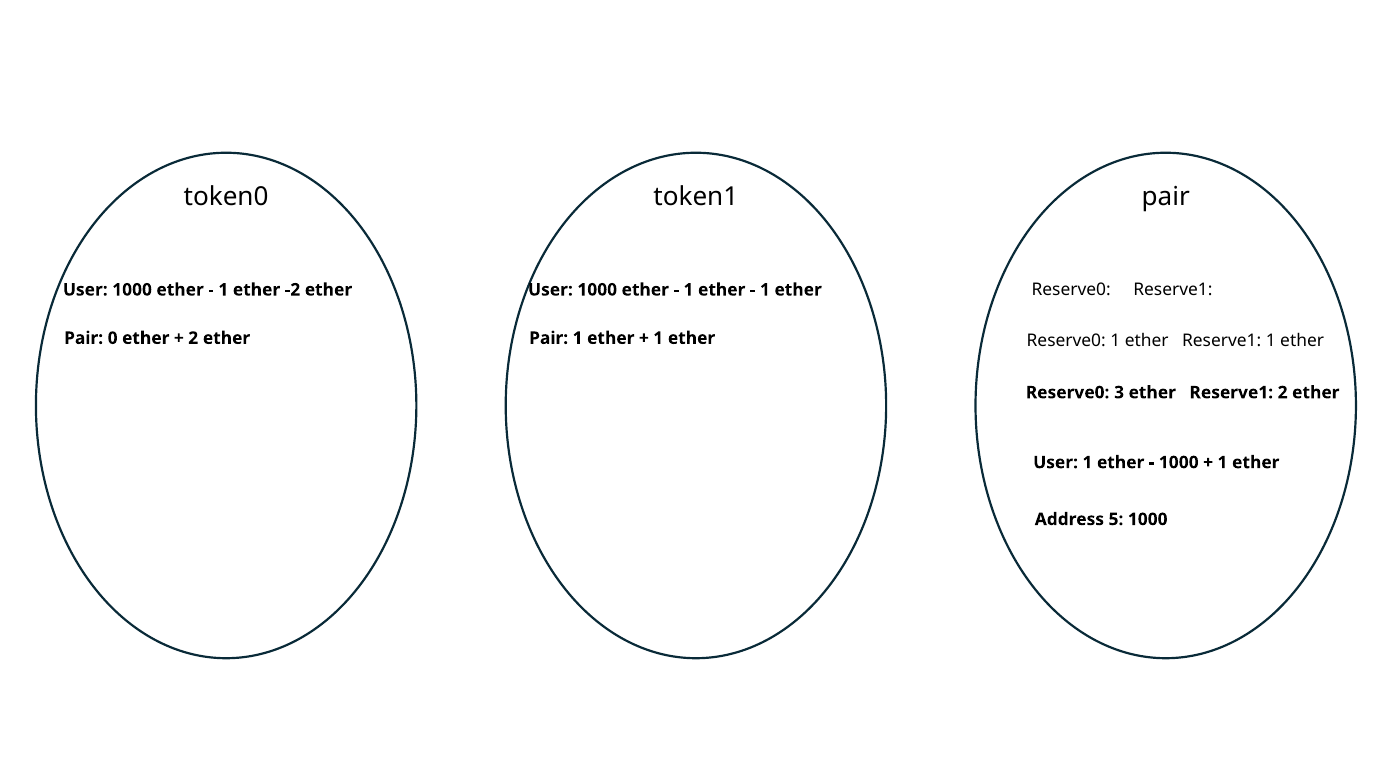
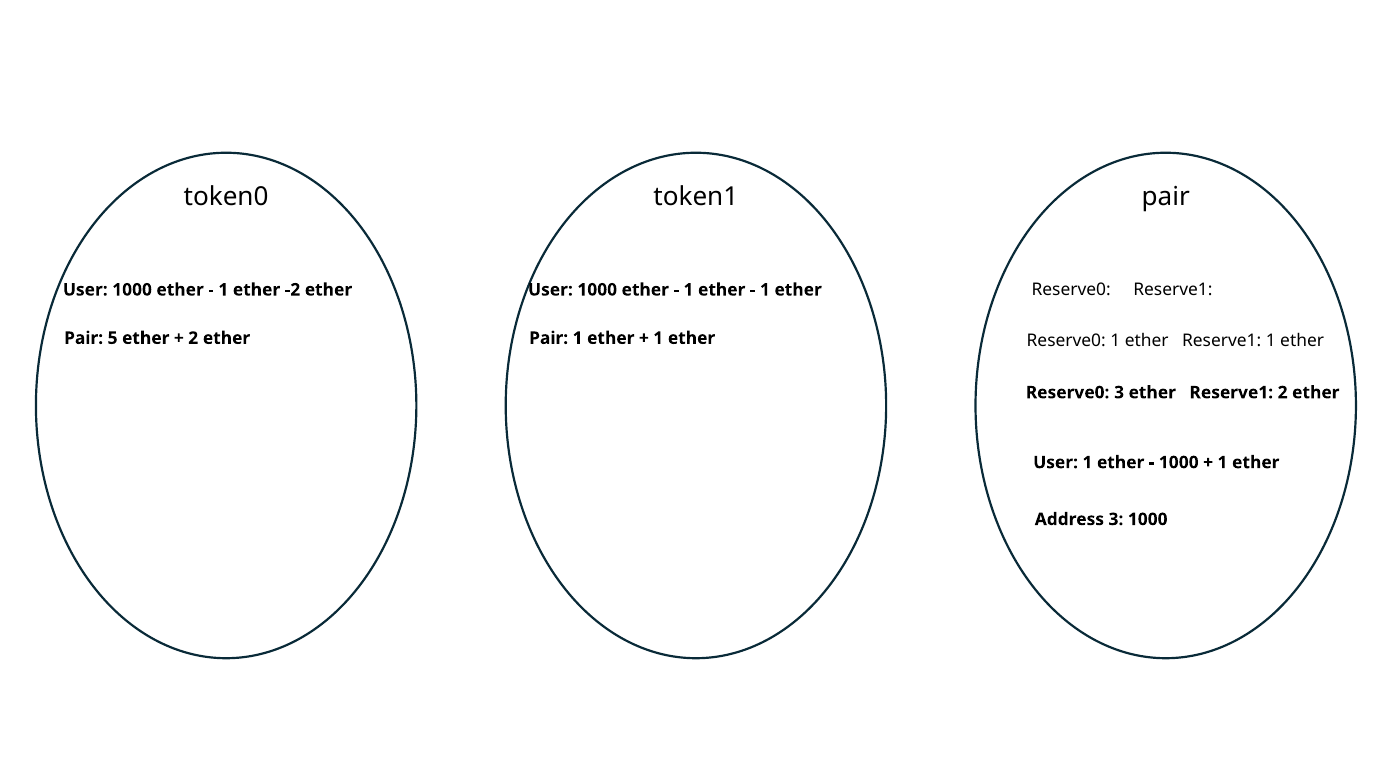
0: 0 -> 5 (113, 338)
Address 5: 5 -> 3 (1116, 519)
